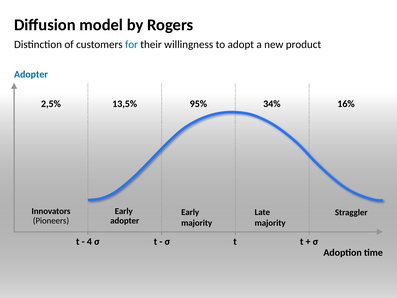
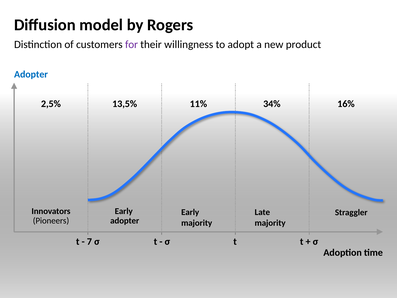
for colour: blue -> purple (131, 45)
95%: 95% -> 11% (198, 104)
4: 4 -> 7 (89, 241)
